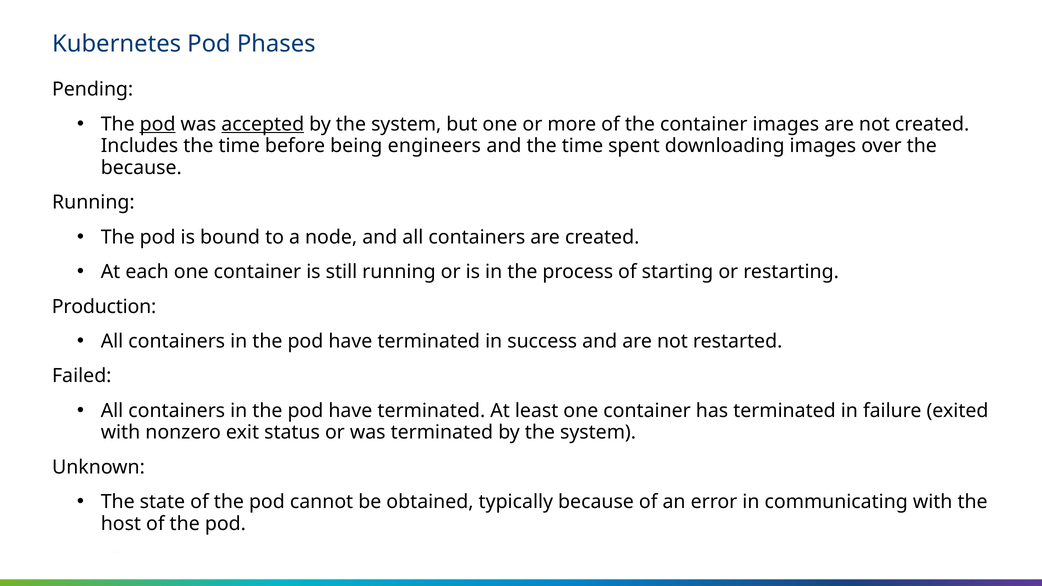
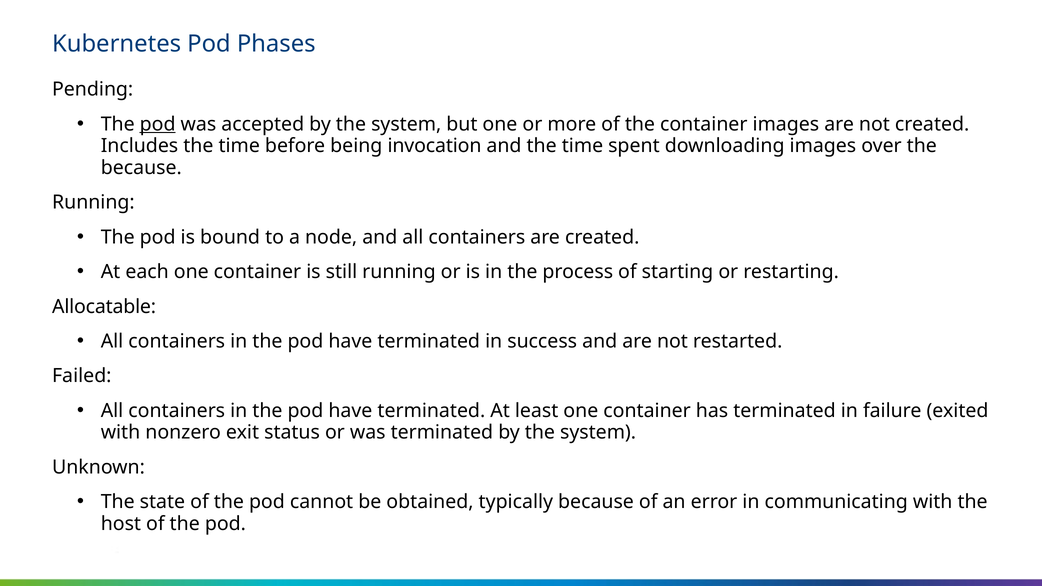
accepted underline: present -> none (263, 124)
engineers: engineers -> invocation (435, 146)
Production: Production -> Allocatable (104, 307)
